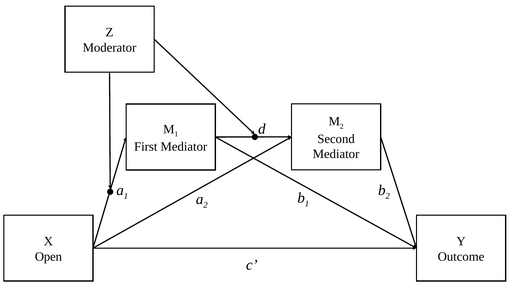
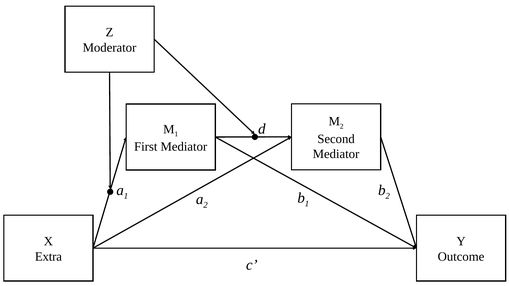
Open: Open -> Extra (48, 257)
